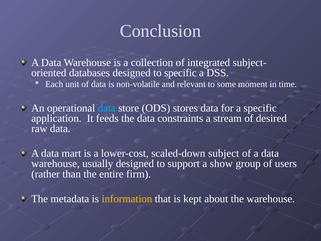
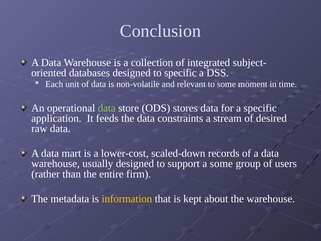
data colour: light blue -> light green (107, 108)
subject: subject -> records (224, 153)
a show: show -> some (221, 164)
